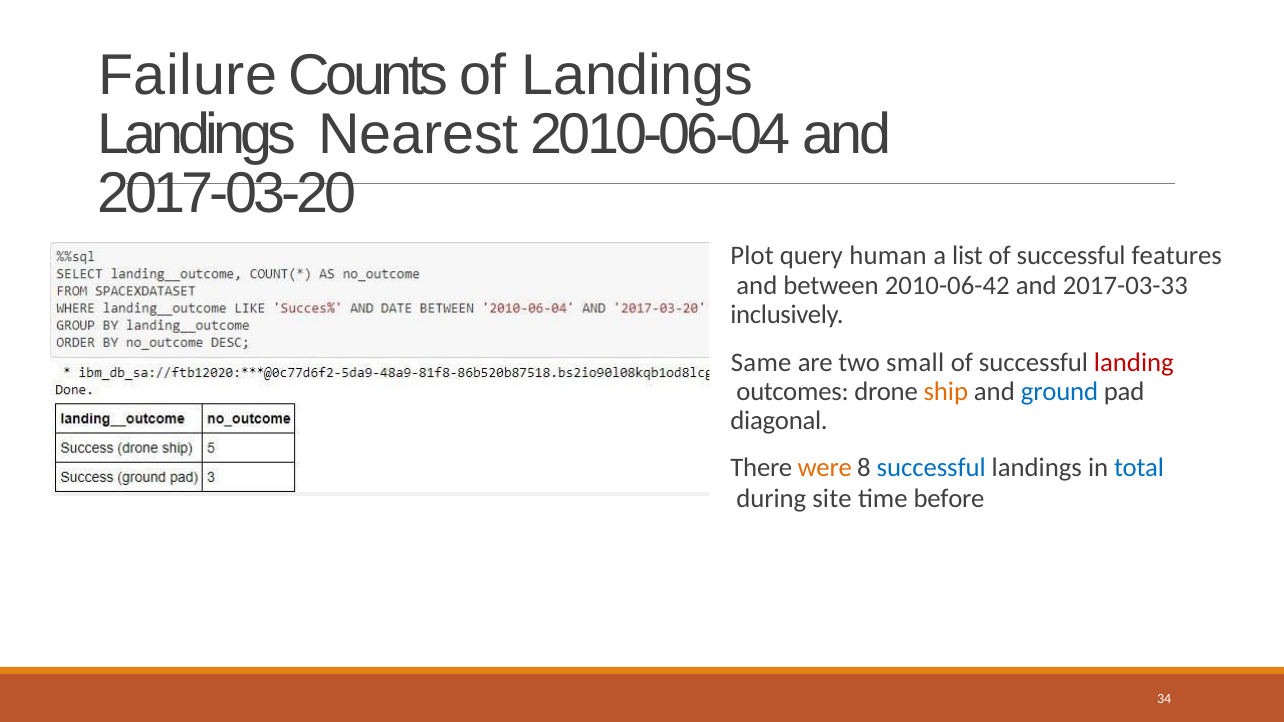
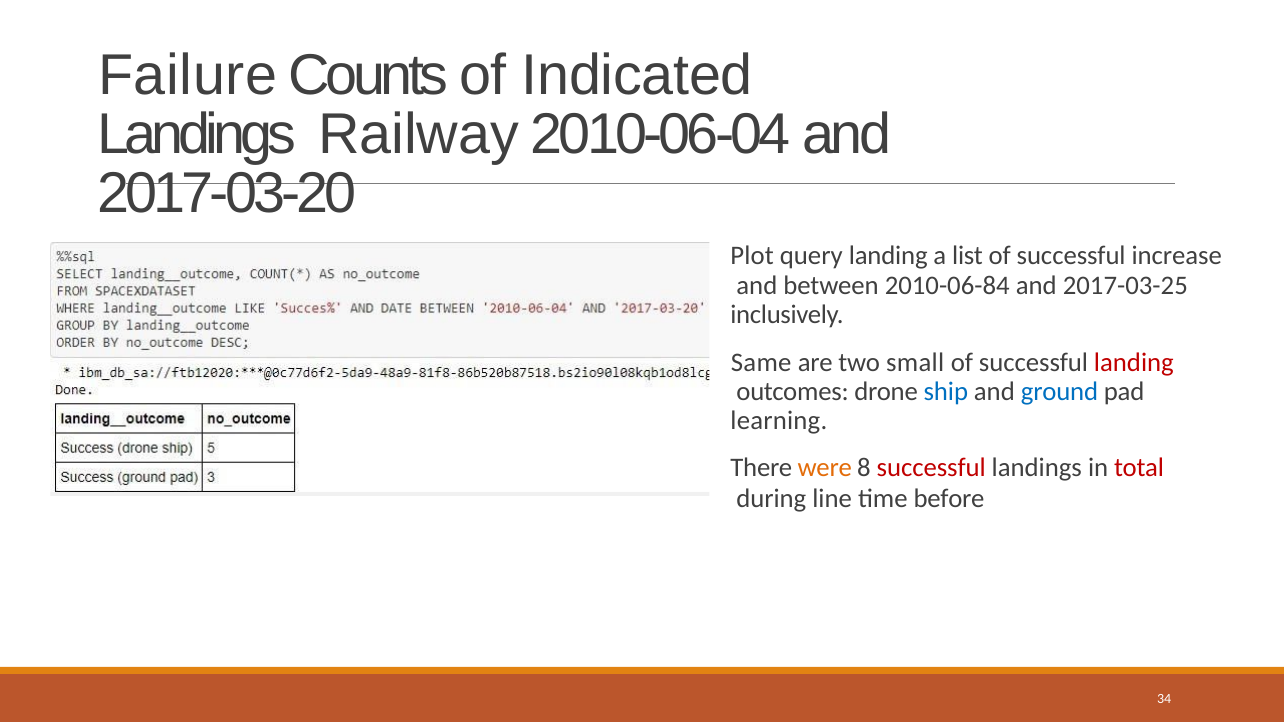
of Landings: Landings -> Indicated (637, 76)
Nearest: Nearest -> Railway (419, 135)
query human: human -> landing (888, 256)
features: features -> increase (1177, 256)
2010-06-42: 2010-06-42 -> 2010-06-84 (947, 285)
2017-03-33: 2017-03-33 -> 2017-03-25 (1125, 285)
ship colour: orange -> blue (946, 392)
diagonal: diagonal -> learning (779, 421)
successful colour: blue -> red (931, 468)
total colour: blue -> red (1139, 468)
site: site -> line (832, 499)
